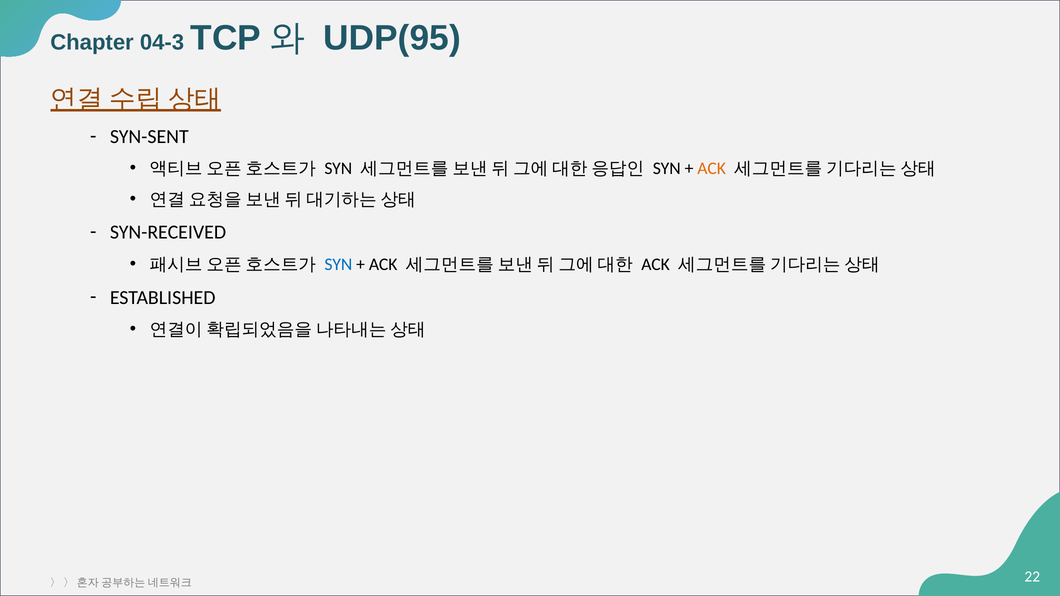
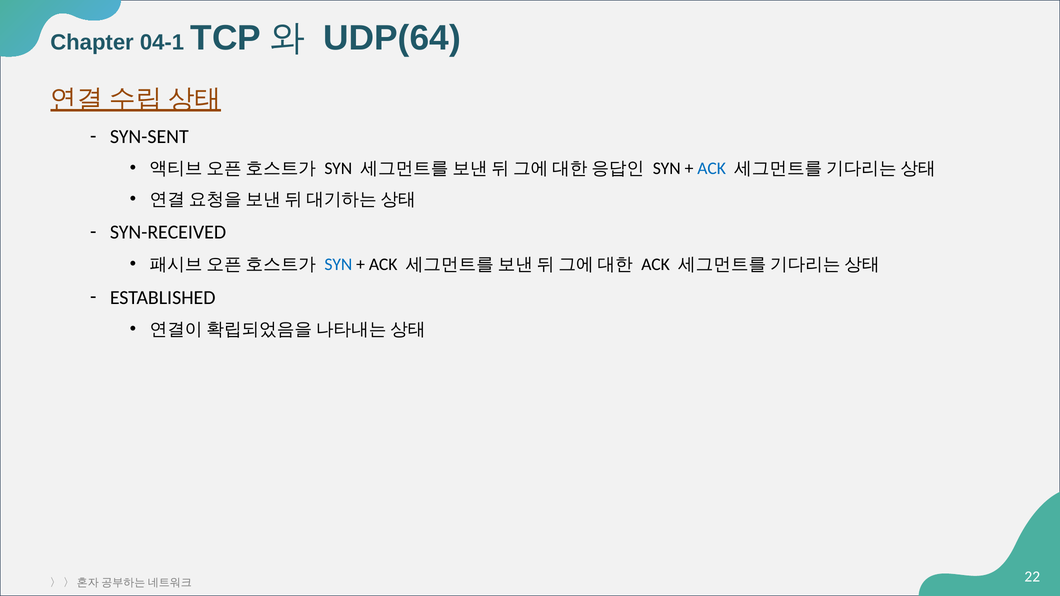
04-3: 04-3 -> 04-1 (162, 43)
UDP(95: UDP(95 -> UDP(64 (392, 38)
ACK colour: orange -> blue (712, 169)
